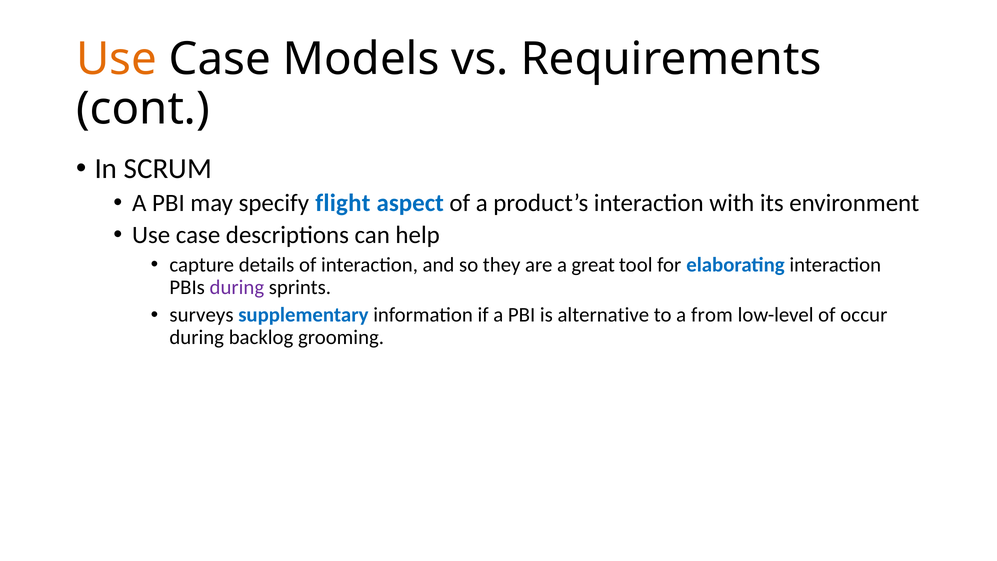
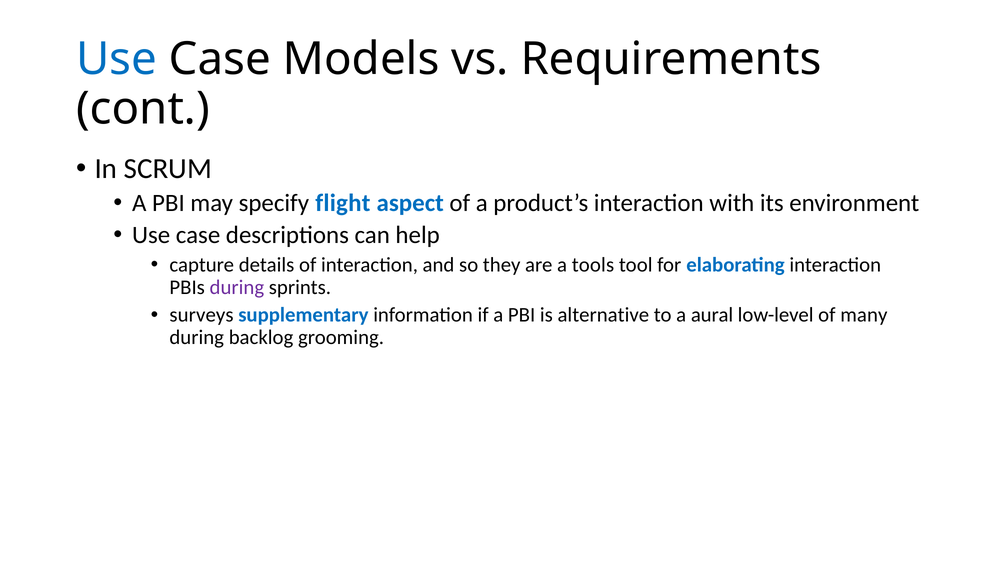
Use colour: orange -> blue (117, 59)
great: great -> tools (593, 265)
from: from -> aural (712, 315)
occur: occur -> many (864, 315)
